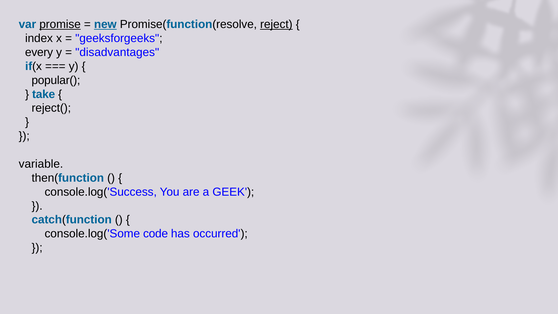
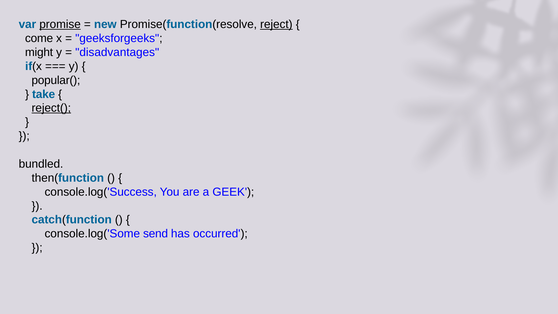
new underline: present -> none (105, 24)
index: index -> come (39, 38)
every: every -> might (39, 52)
reject( underline: none -> present (51, 108)
variable: variable -> bundled (41, 164)
code: code -> send (156, 234)
